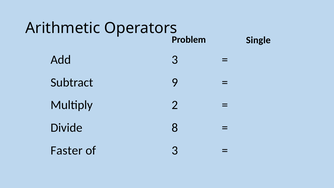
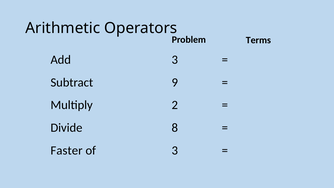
Single: Single -> Terms (258, 40)
